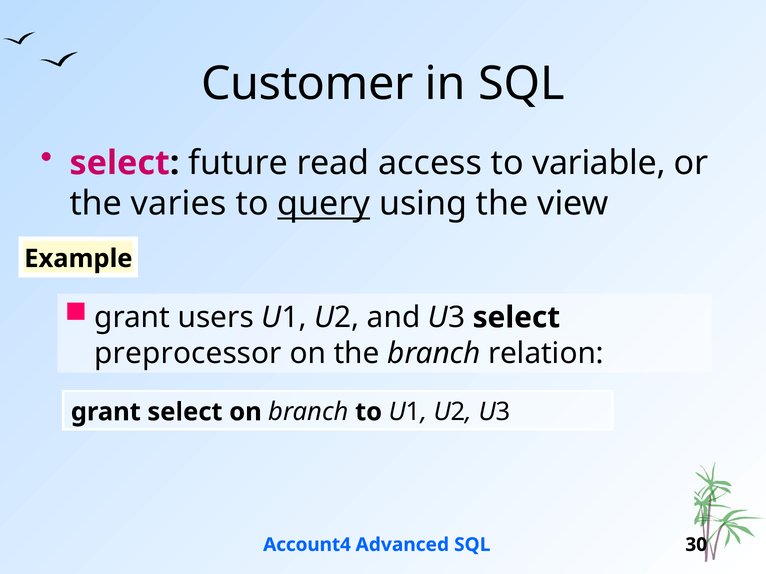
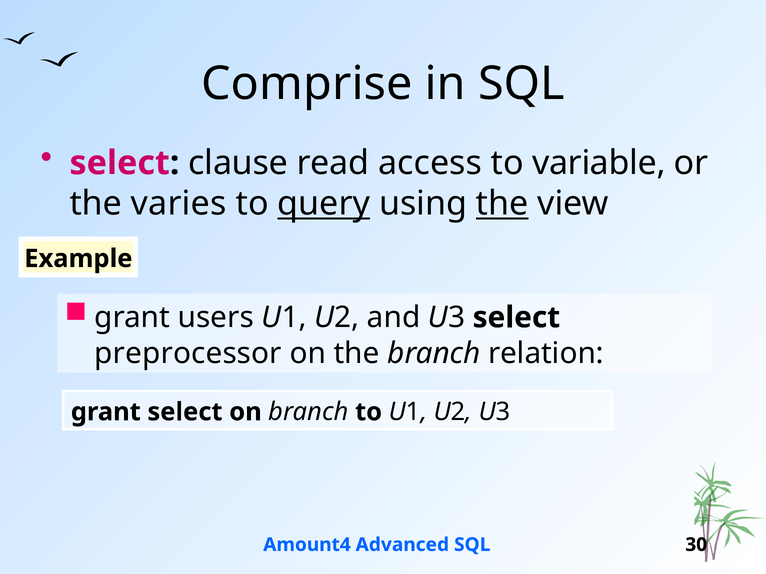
Customer: Customer -> Comprise (307, 84)
future: future -> clause (238, 163)
the underline: none -> present (502, 204)
Account4: Account4 -> Amount4 (307, 545)
